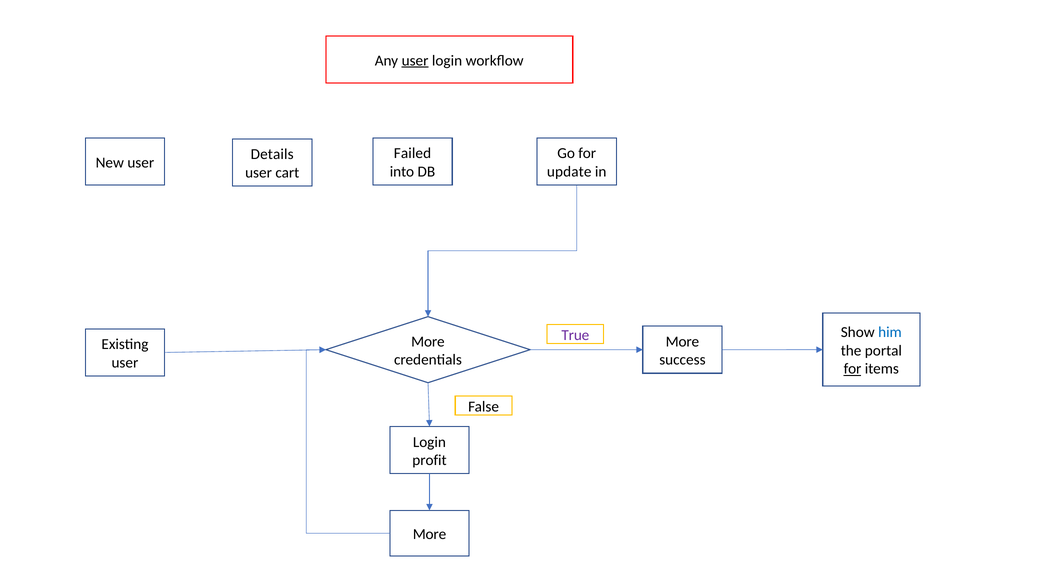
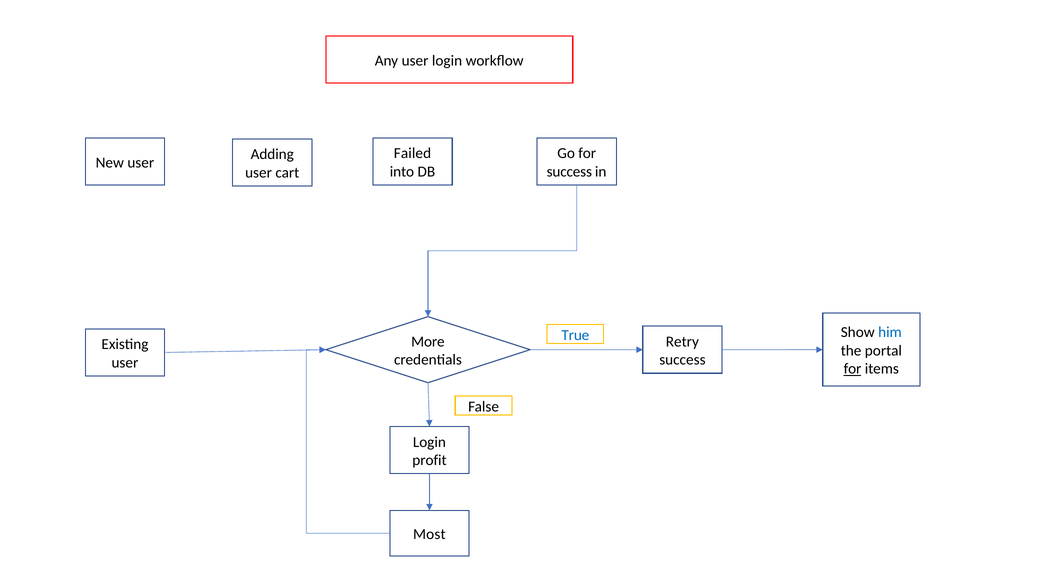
user underline: present -> none (415, 61)
Details: Details -> Adding (272, 154)
update: update -> success (569, 172)
True colour: purple -> blue (575, 335)
More: More -> Retry (682, 342)
More: More -> Most (429, 535)
